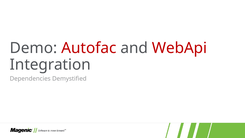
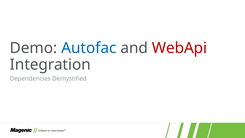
Autofac colour: red -> blue (89, 48)
